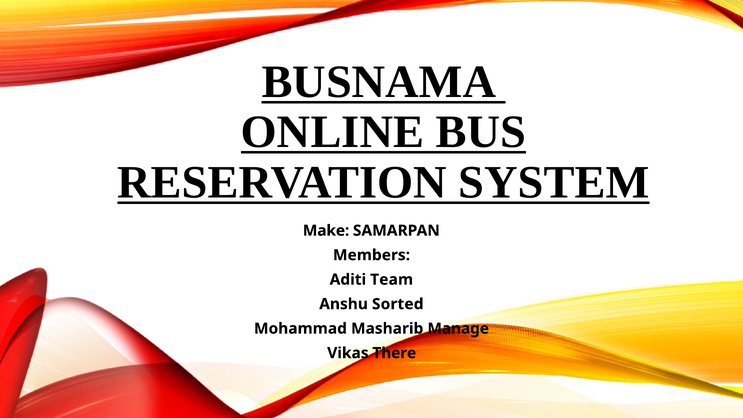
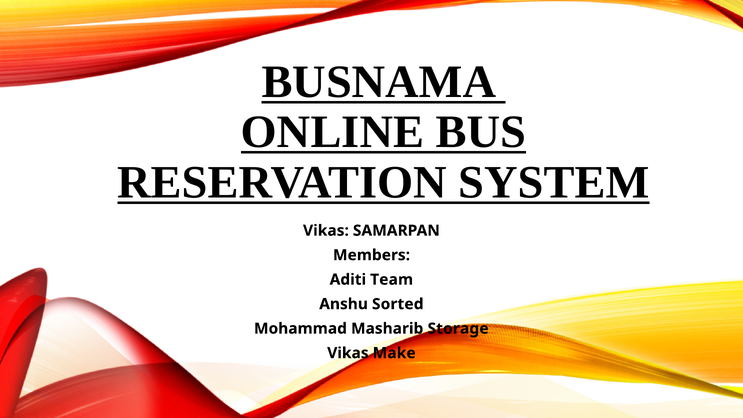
Make: Make -> Vikas (326, 231)
Manage: Manage -> Storage (458, 329)
There: There -> Make (394, 353)
